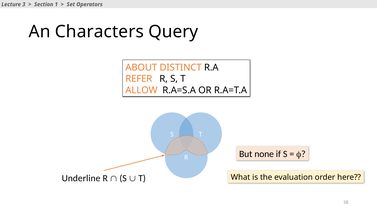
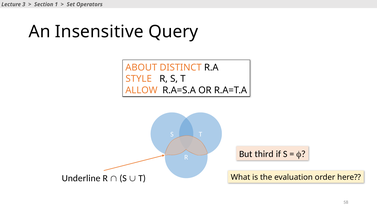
Characters: Characters -> Insensitive (99, 32)
REFER: REFER -> STYLE (139, 79)
none: none -> third (264, 154)
